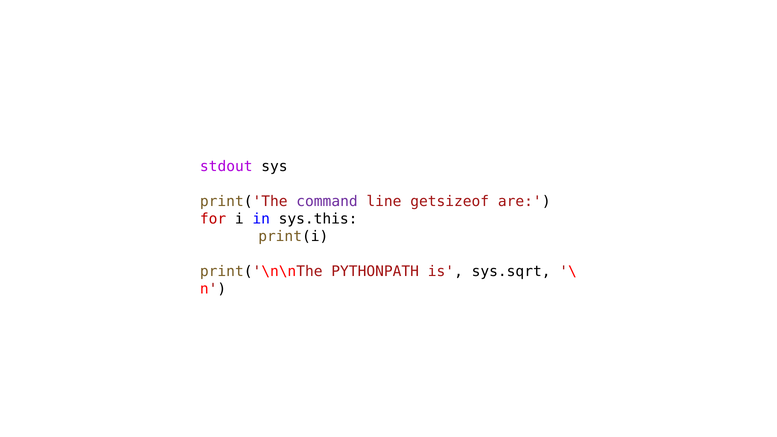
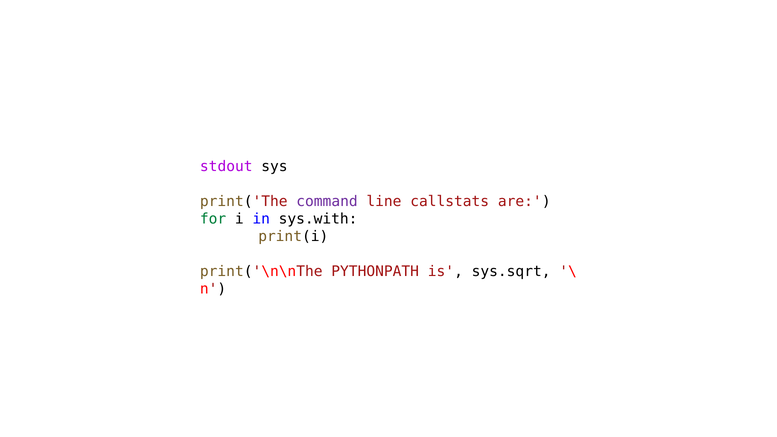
getsizeof: getsizeof -> callstats (450, 201)
for colour: red -> green (213, 219)
sys.this: sys.this -> sys.with (318, 219)
